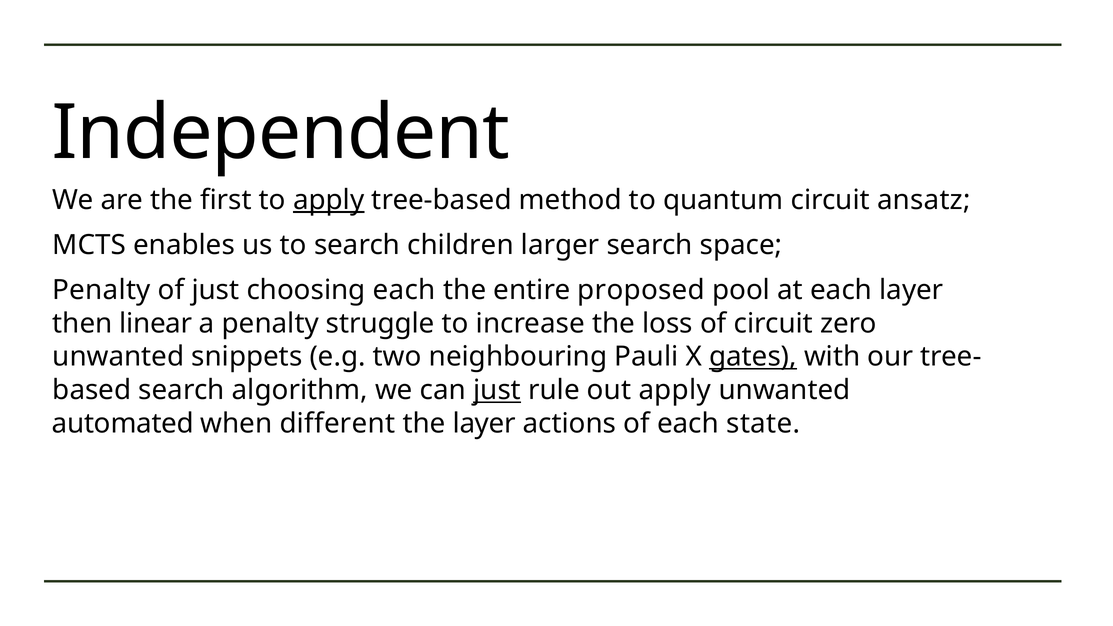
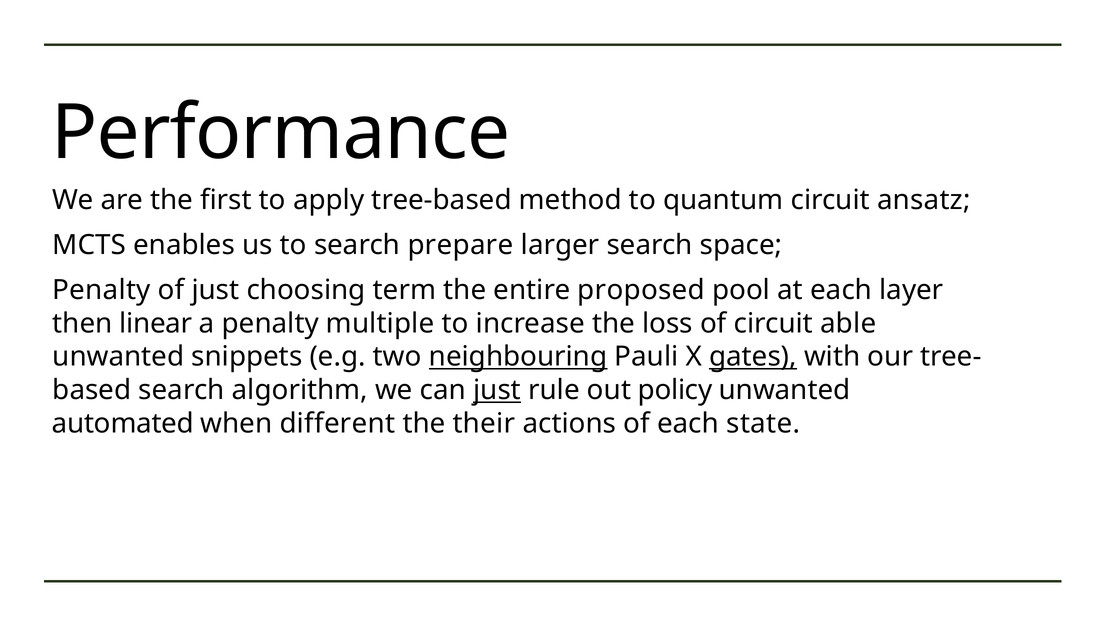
Independent: Independent -> Performance (281, 133)
apply underline: present -> none (329, 200)
children: children -> prepare (460, 245)
choosing each: each -> term (404, 290)
struggle: struggle -> multiple (380, 323)
zero: zero -> able (848, 323)
neighbouring underline: none -> present (518, 357)
out apply: apply -> policy (675, 390)
the layer: layer -> their (484, 424)
